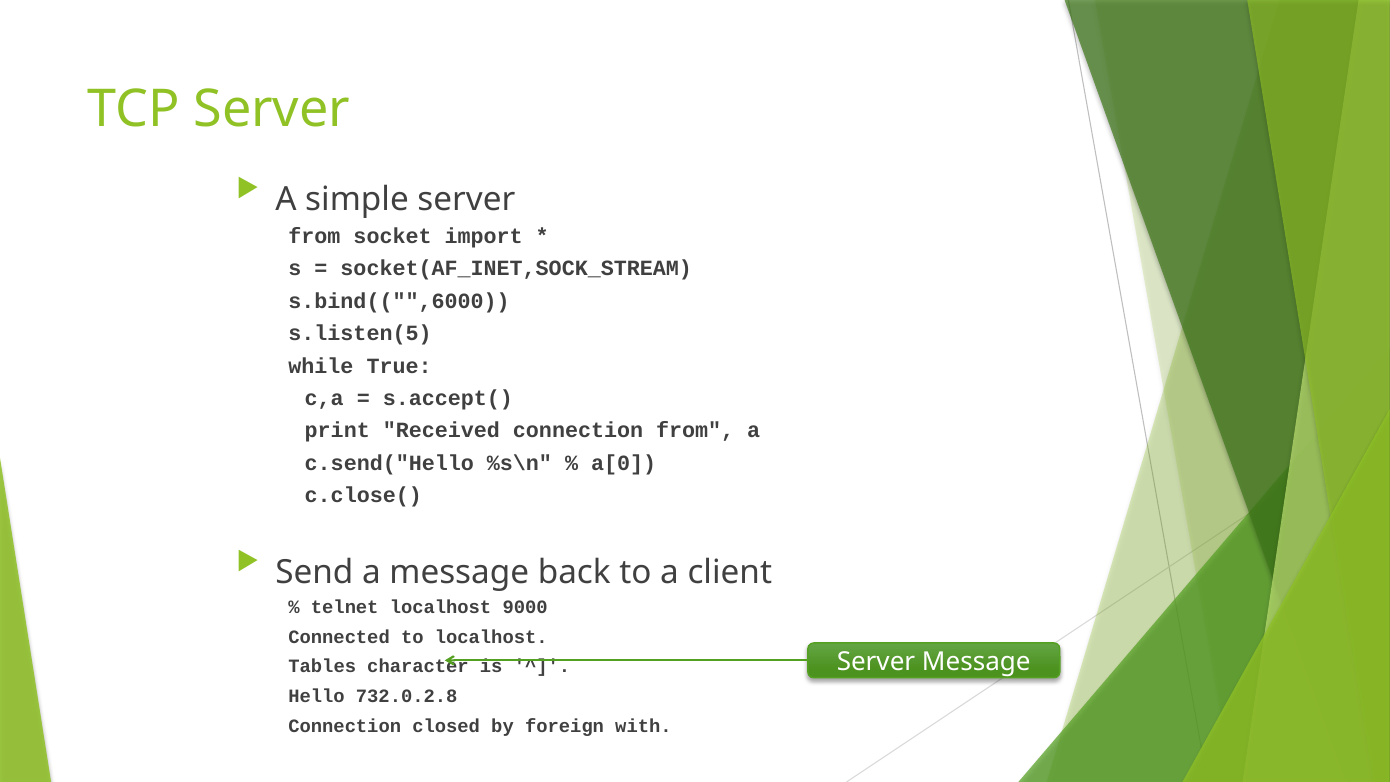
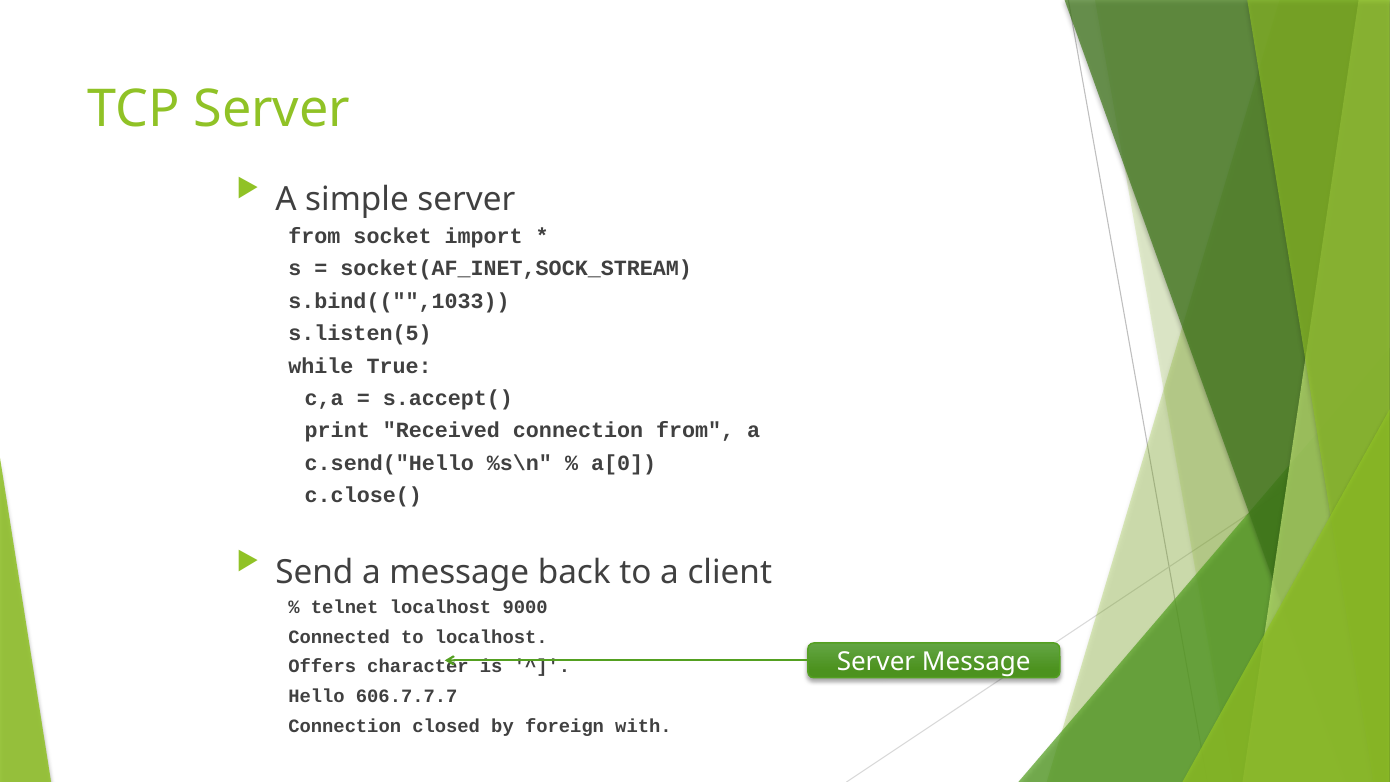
s.bind(("",6000: s.bind(("",6000 -> s.bind(("",1033 (399, 301)
Tables: Tables -> Offers (322, 667)
732.0.2.8: 732.0.2.8 -> 606.7.7.7 (407, 696)
